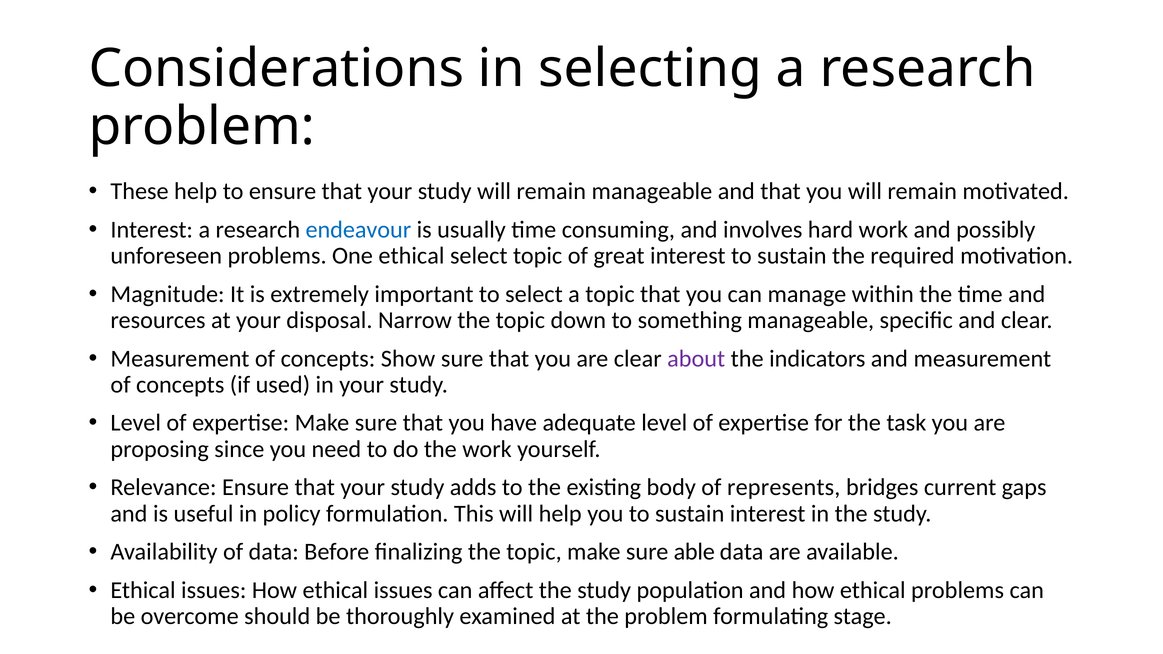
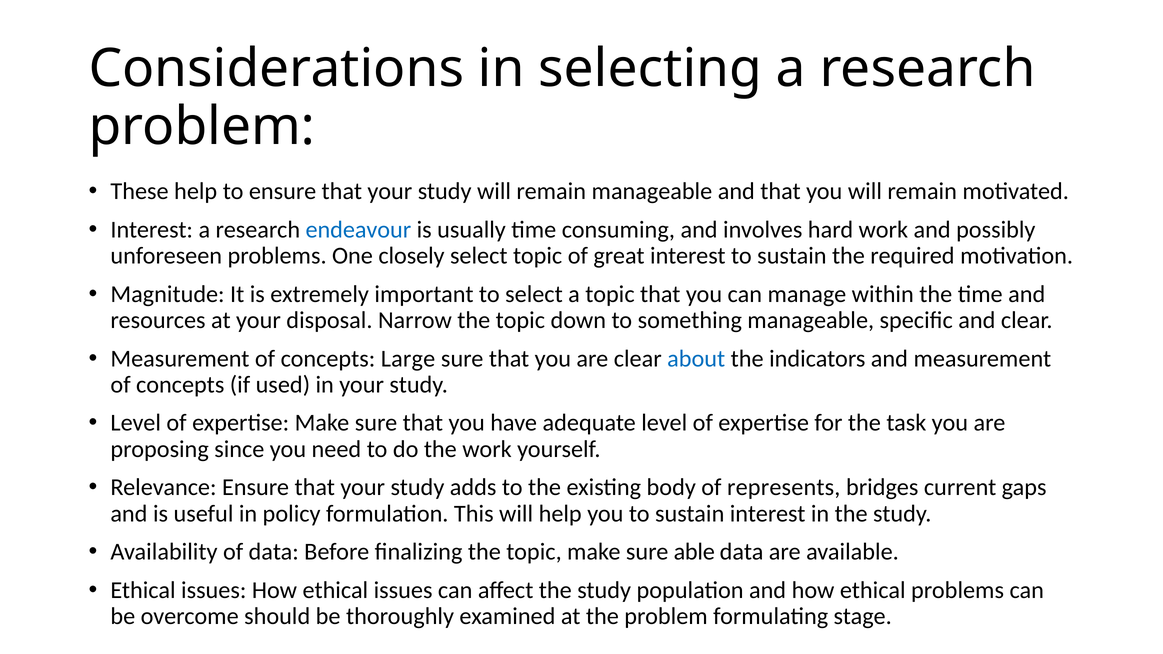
One ethical: ethical -> closely (411, 256)
Show: Show -> Large (408, 359)
about colour: purple -> blue (696, 359)
